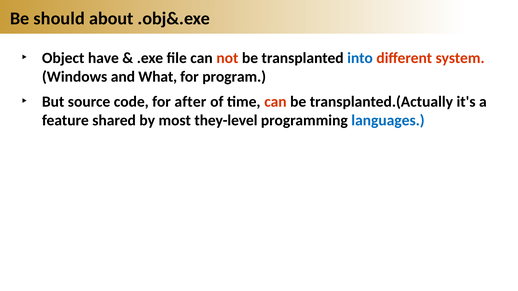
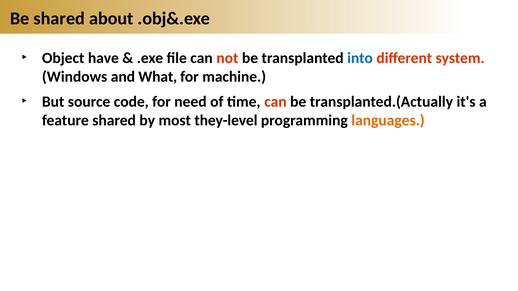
Be should: should -> shared (59, 19)
program: program -> machine (234, 77)
after: after -> need (190, 102)
languages colour: blue -> orange (388, 120)
